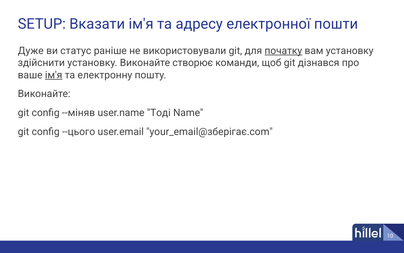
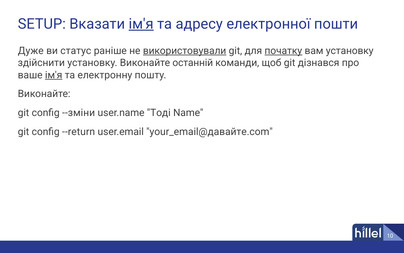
ім'я underline: none -> present (141, 24)
використовували underline: none -> present (185, 51)
створює: створює -> останній (193, 63)
--міняв: --міняв -> --зміни (79, 113)
--цього: --цього -> --return (79, 131)
your_email@зберігає.com: your_email@зберігає.com -> your_email@давайте.com (209, 131)
